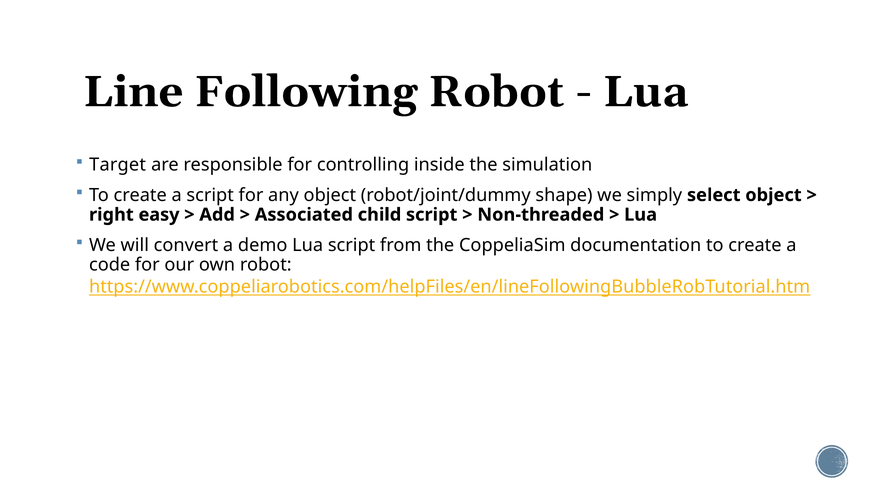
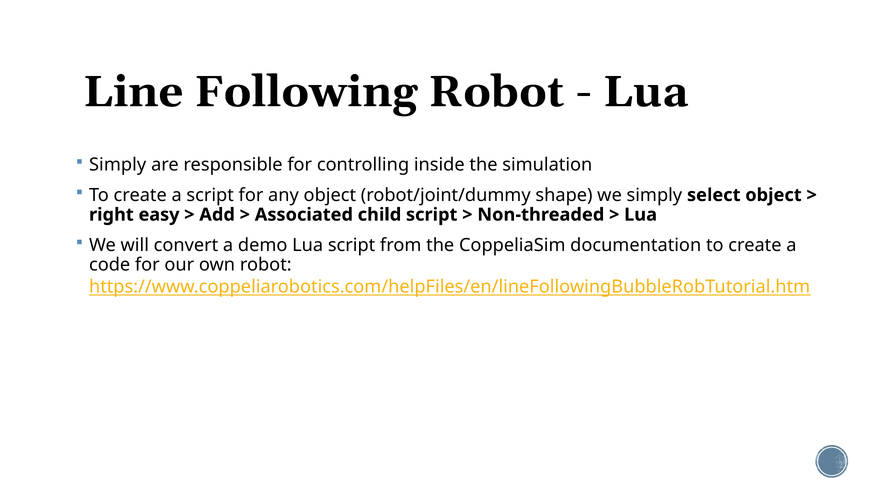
Target: Target -> Simply (118, 165)
